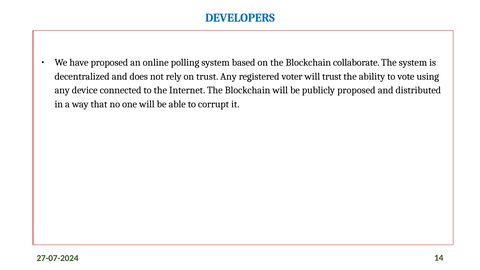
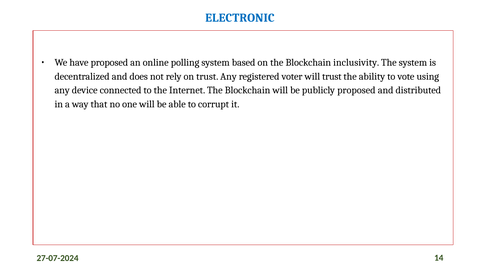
DEVELOPERS: DEVELOPERS -> ELECTRONIC (240, 18)
collaborate: collaborate -> inclusivity (356, 63)
